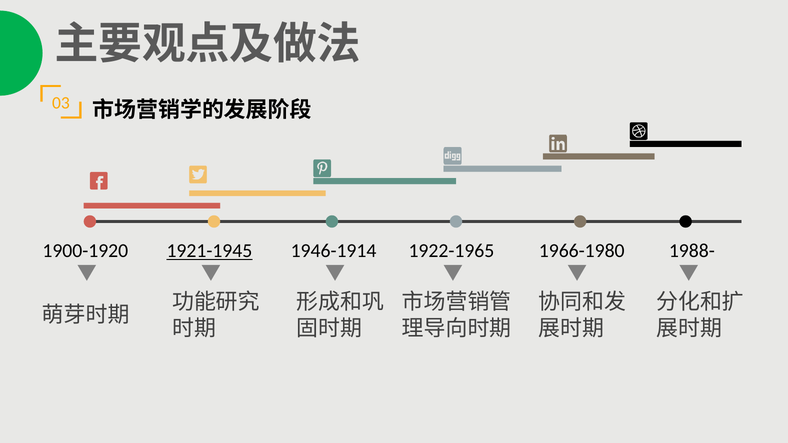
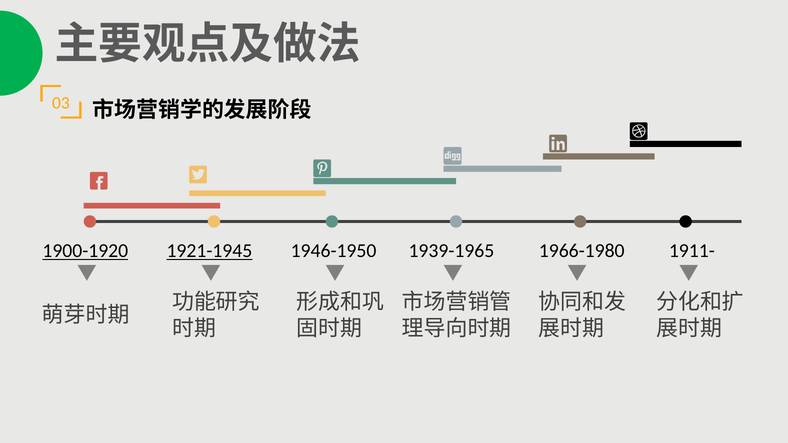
1900-1920 underline: none -> present (85, 251)
1946-1914: 1946-1914 -> 1946-1950 (334, 251)
1922-1965: 1922-1965 -> 1939-1965 (451, 251)
1988-: 1988- -> 1911- (692, 251)
